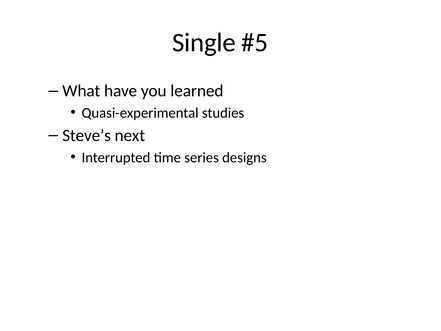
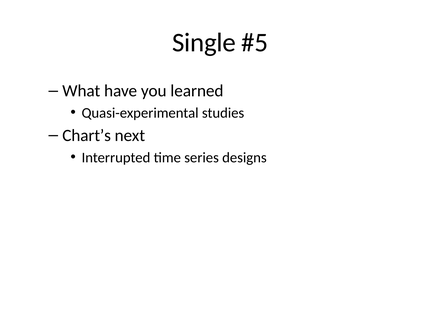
Steve’s: Steve’s -> Chart’s (87, 135)
